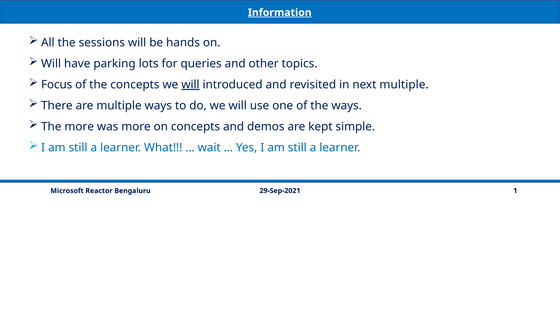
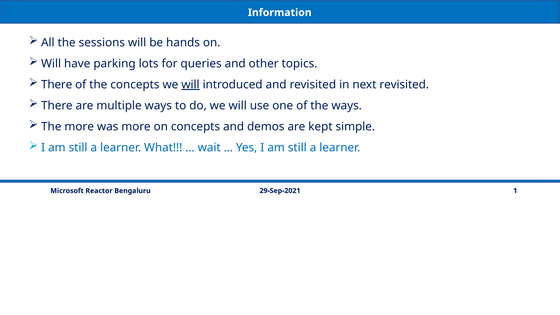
Information underline: present -> none (280, 13)
Focus: Focus -> There (57, 84)
next multiple: multiple -> revisited (404, 84)
